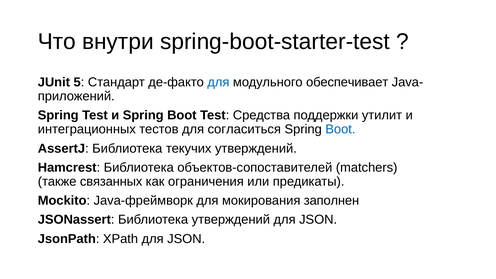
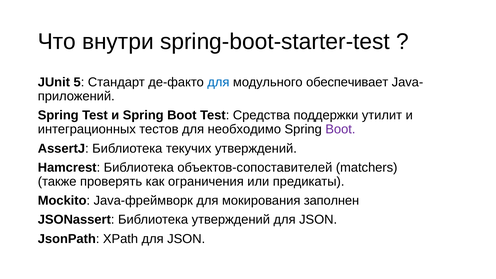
согласиться: согласиться -> необходимо (244, 129)
Boot colour: blue -> purple (340, 129)
связанных: связанных -> проверять (111, 181)
